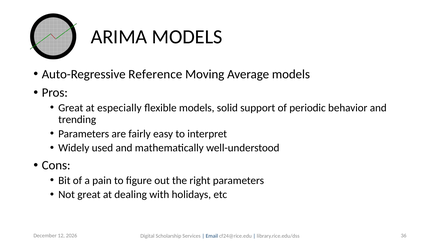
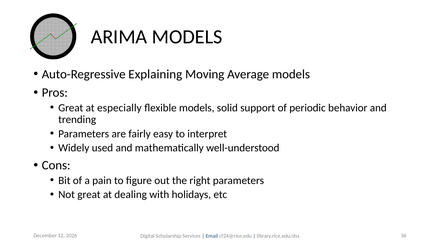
Reference: Reference -> Explaining (155, 74)
